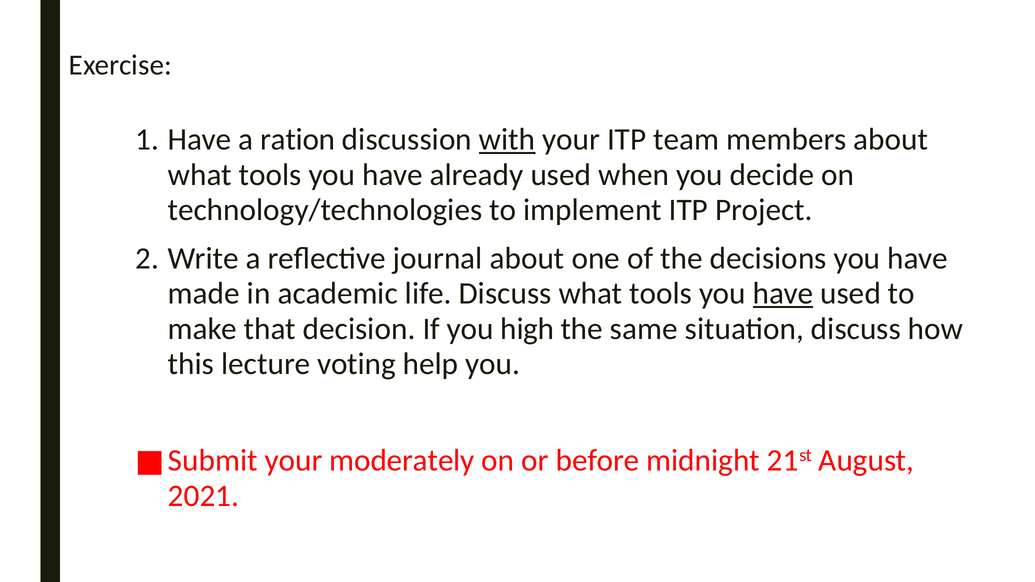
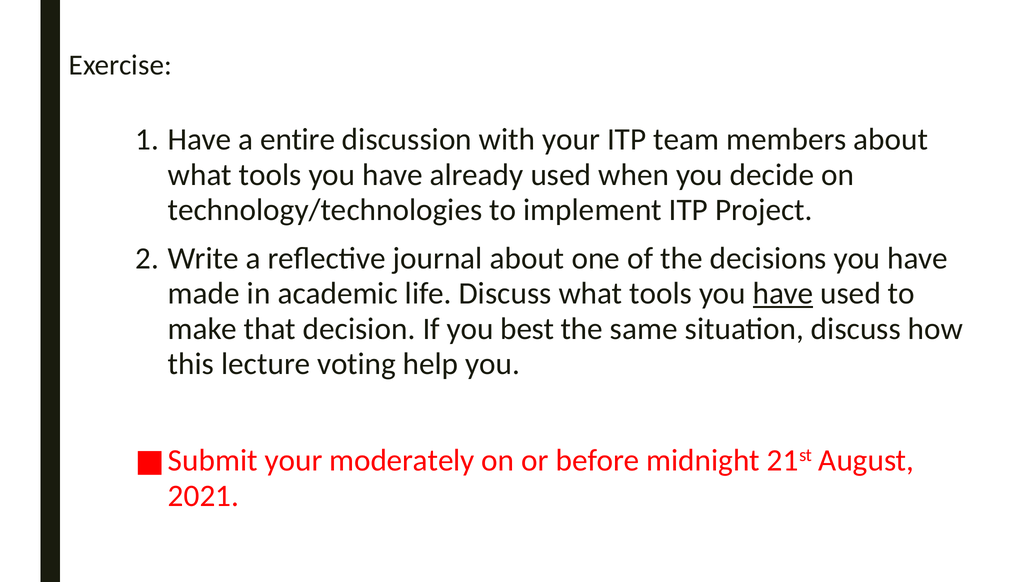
ration: ration -> entire (298, 140)
with underline: present -> none (507, 140)
high: high -> best (527, 329)
